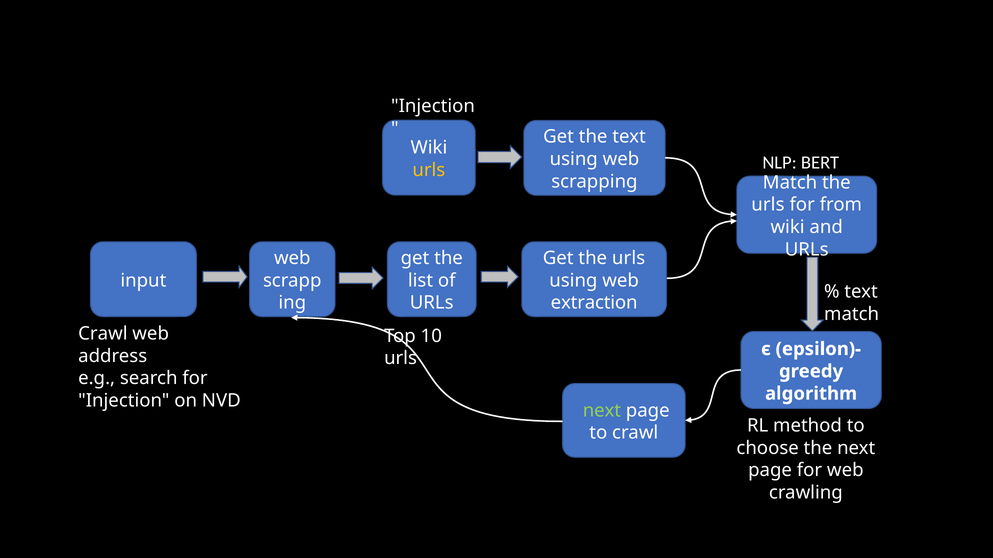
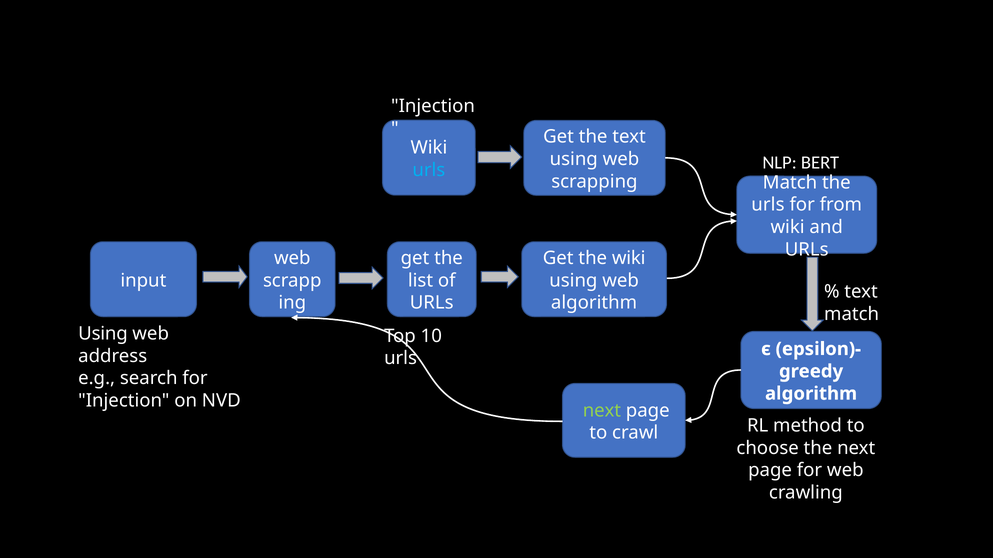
urls colour: yellow -> light blue (429, 170)
Get the urls: urls -> wiki (629, 258)
extraction: extraction -> algorithm (594, 303)
Crawl: Crawl -> Using (103, 334)
